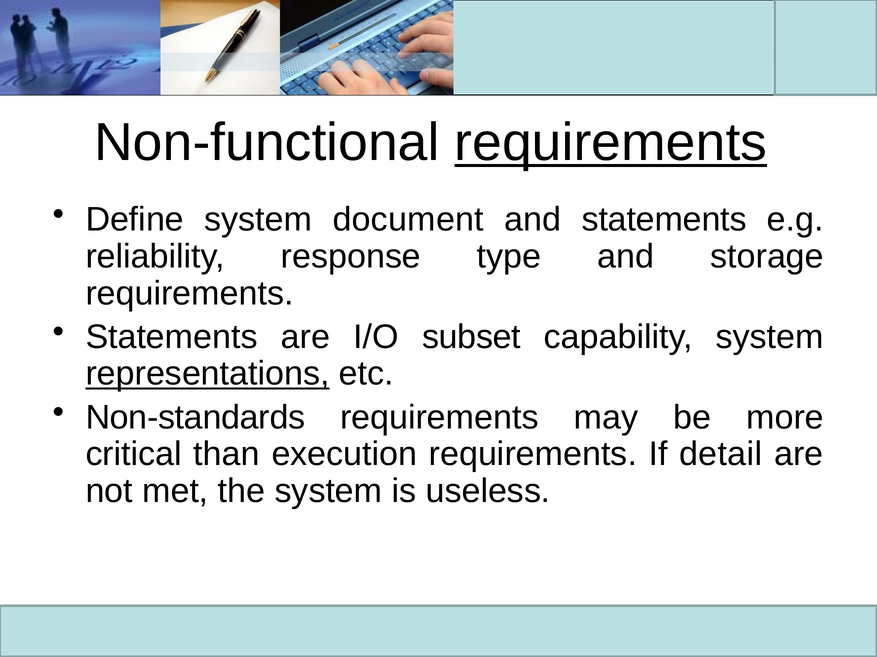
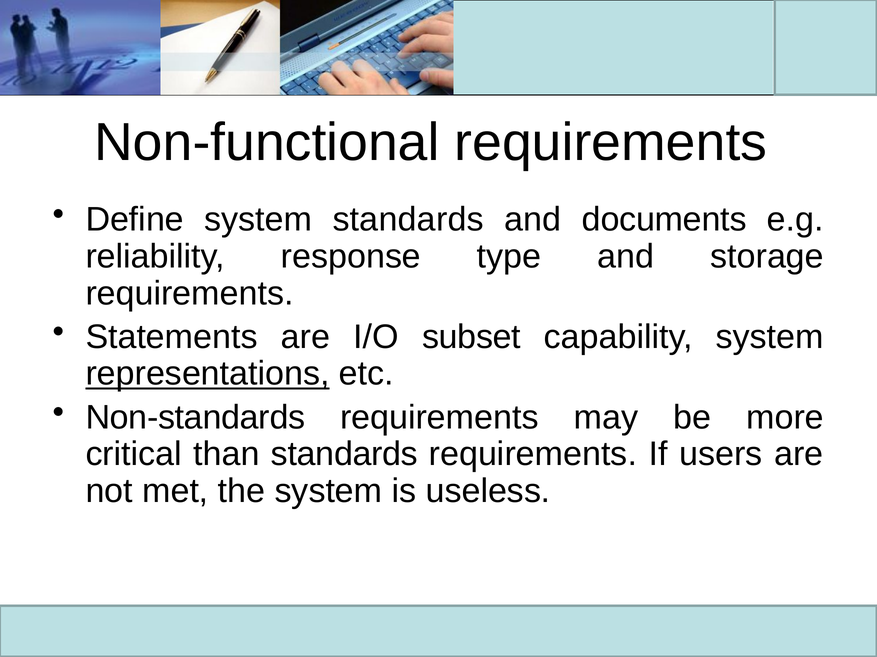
requirements underline: present -> none (611, 143)
system document: document -> standards (408, 220)
and statements: statements -> documents (664, 220)
than execution: execution -> standards (345, 455)
detail: detail -> users (721, 455)
